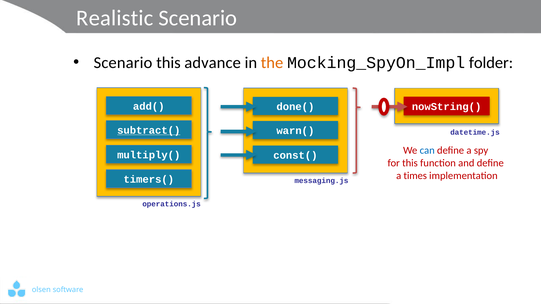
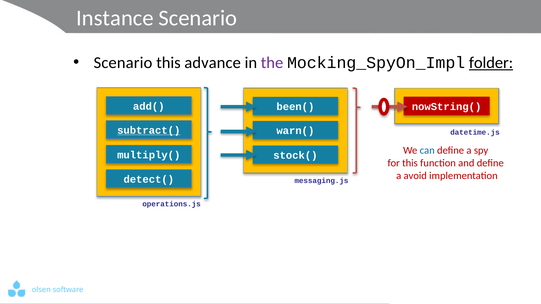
Realistic: Realistic -> Instance (115, 18)
the colour: orange -> purple (272, 63)
folder underline: none -> present (491, 63)
done(: done( -> been( (295, 107)
const(: const( -> stock( (295, 156)
times: times -> avoid (415, 176)
timers(: timers( -> detect( (149, 180)
